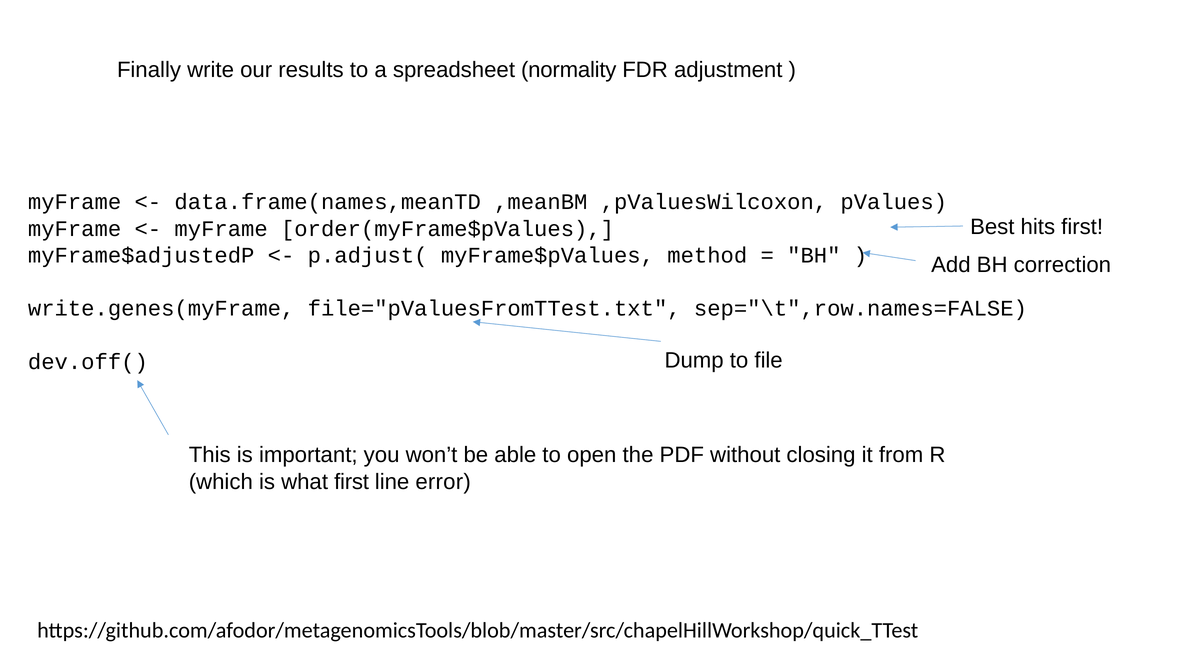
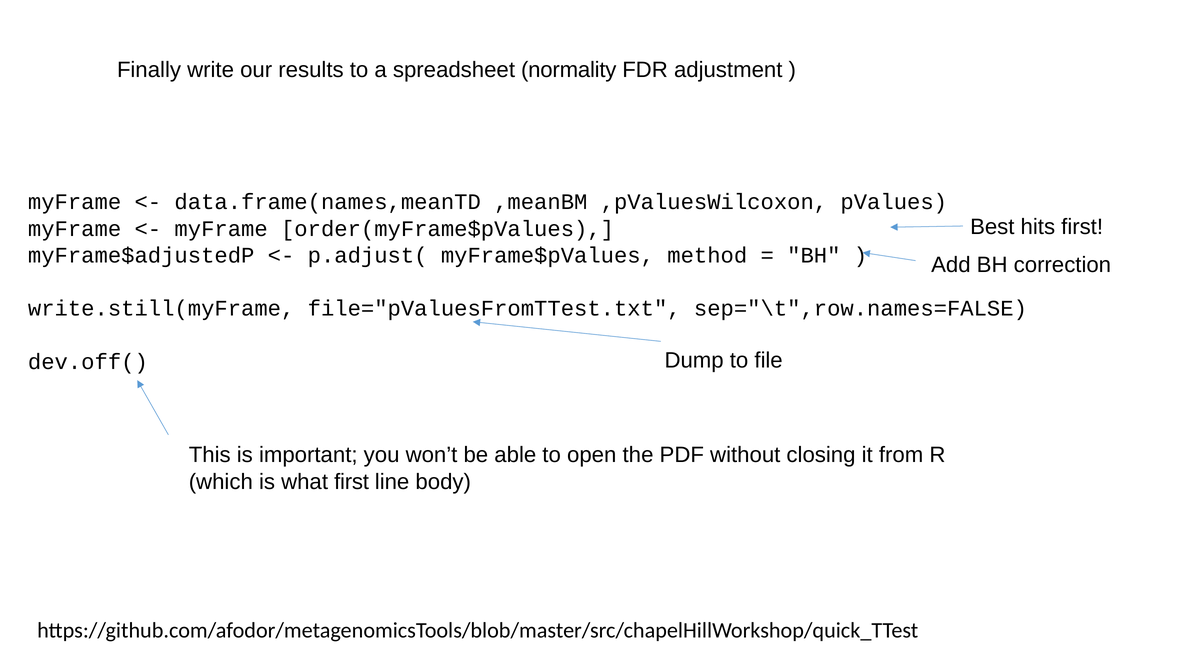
write.genes(myFrame: write.genes(myFrame -> write.still(myFrame (161, 309)
error: error -> body (443, 482)
